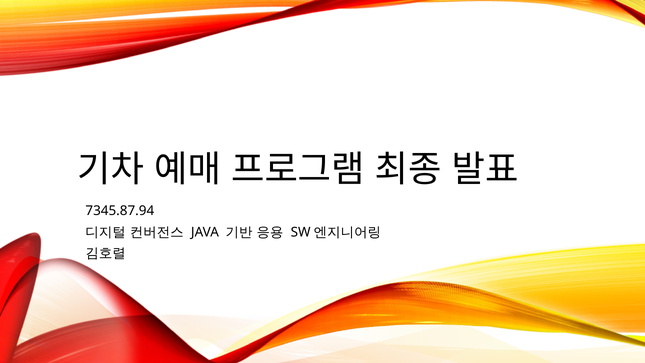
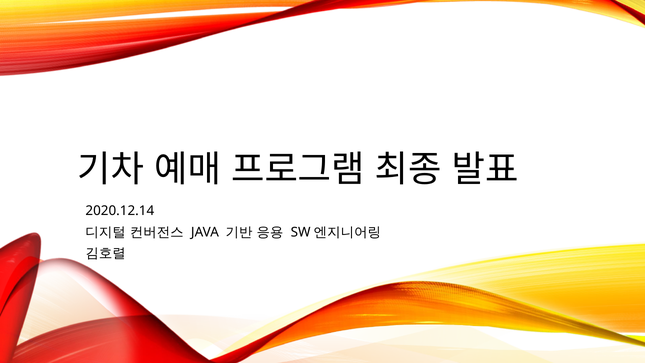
7345.87.94: 7345.87.94 -> 2020.12.14 (120, 211)
